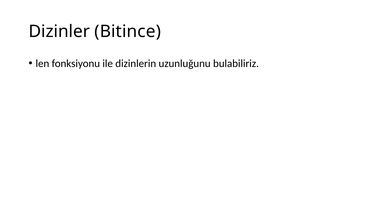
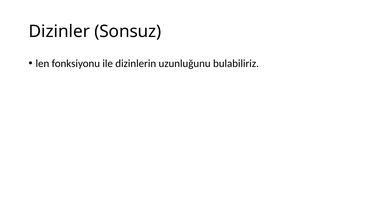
Bitince: Bitince -> Sonsuz (128, 32)
